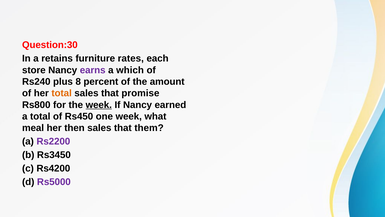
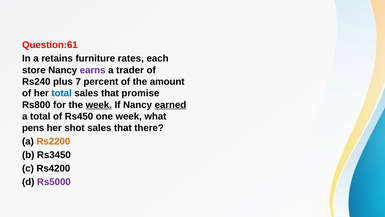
Question:30: Question:30 -> Question:61 (50, 45)
which: which -> trader (130, 70)
8: 8 -> 7 (78, 82)
total colour: orange -> blue (62, 93)
earned underline: none -> present (170, 105)
meal: meal -> pens (33, 128)
then: then -> shot (74, 128)
them: them -> there (149, 128)
Rs2200 colour: purple -> orange (53, 141)
